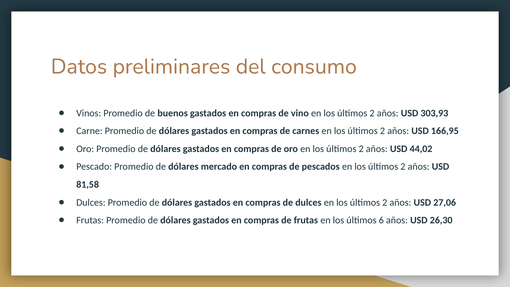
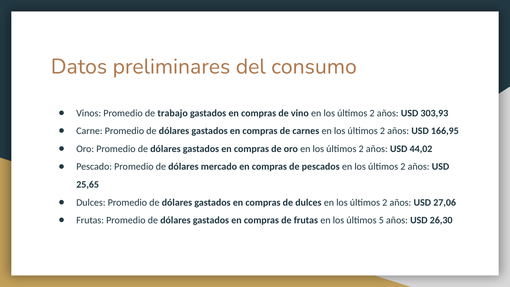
buenos: buenos -> trabajo (173, 113)
81,58: 81,58 -> 25,65 (88, 185)
6: 6 -> 5 (381, 220)
